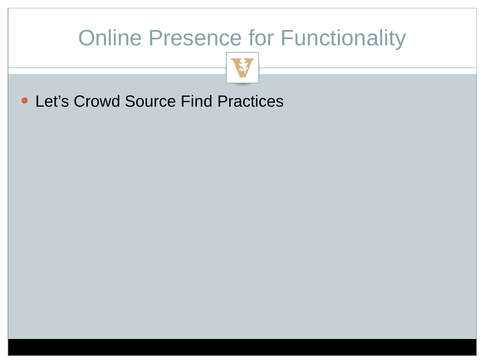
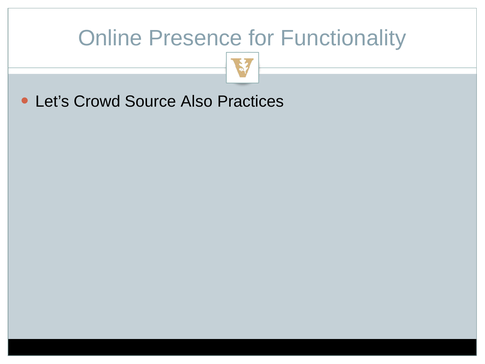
Find: Find -> Also (197, 101)
